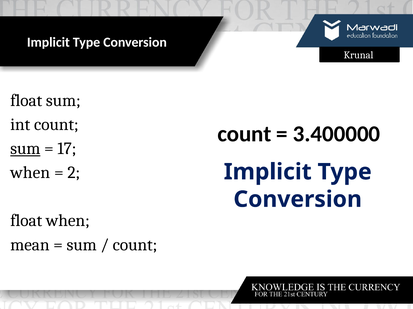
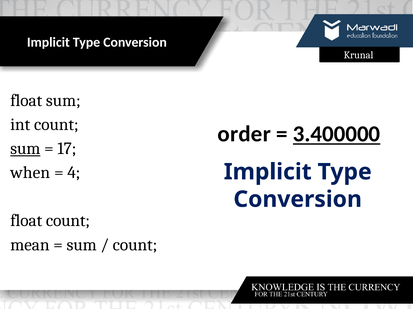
count: count -> order (244, 134)
3.400000 underline: none -> present (337, 134)
2: 2 -> 4 (74, 173)
float when: when -> count (68, 221)
